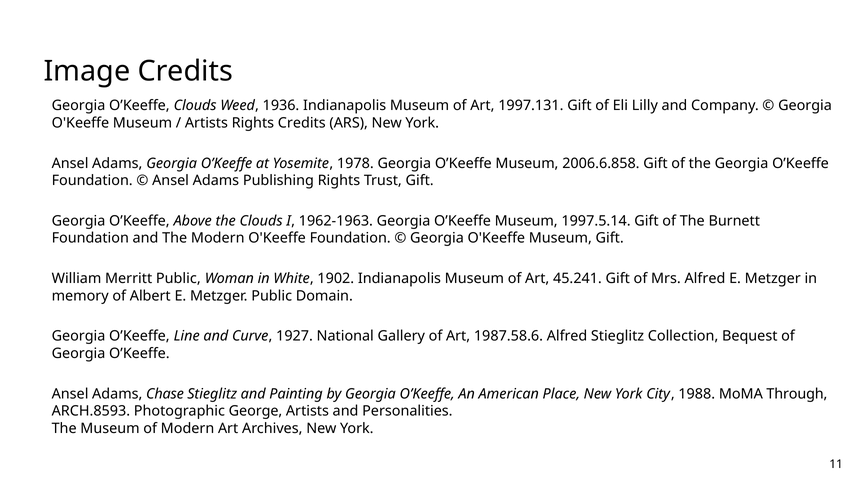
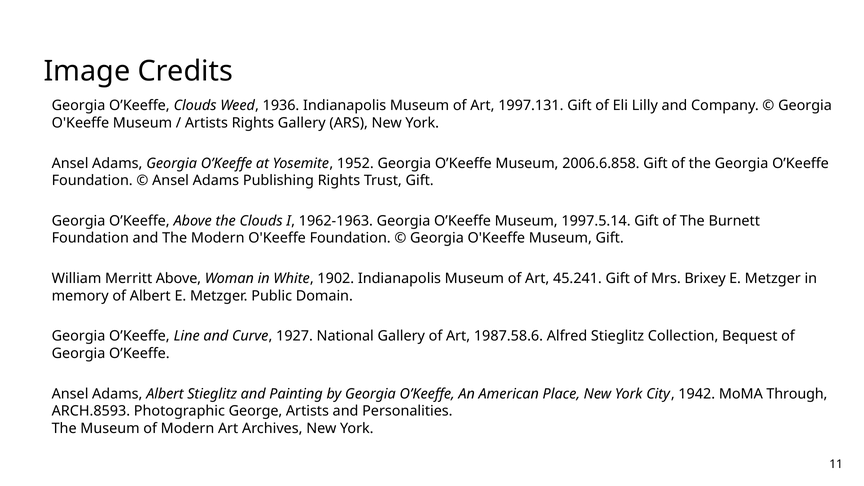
Rights Credits: Credits -> Gallery (302, 123)
1978: 1978 -> 1952 (355, 163)
Merritt Public: Public -> Above (178, 279)
Mrs Alfred: Alfred -> Brixey (705, 279)
Adams Chase: Chase -> Albert (165, 394)
1988: 1988 -> 1942 (697, 394)
